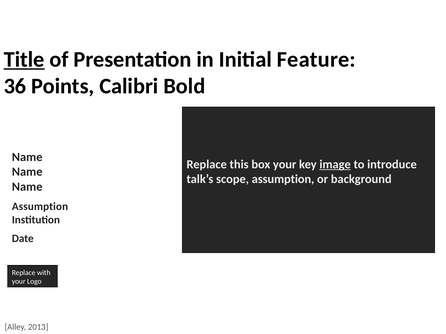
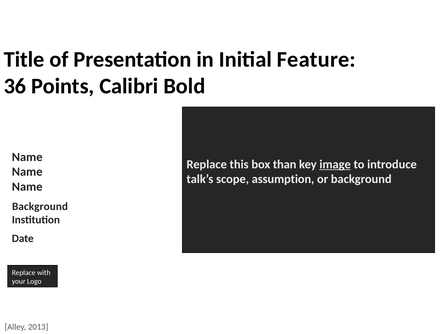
Title underline: present -> none (24, 60)
box your: your -> than (285, 165)
Assumption: Assumption -> Background (40, 207)
